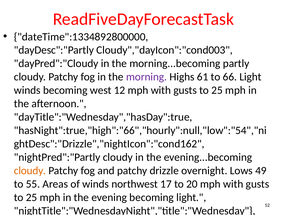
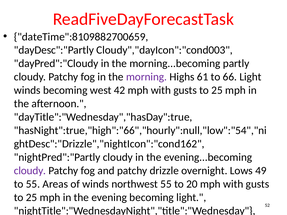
dateTime":1334892800000: dateTime":1334892800000 -> dateTime":8109882700659 (81, 37)
12: 12 -> 42 (120, 90)
cloudy colour: orange -> purple (30, 171)
northwest 17: 17 -> 55 (166, 184)
